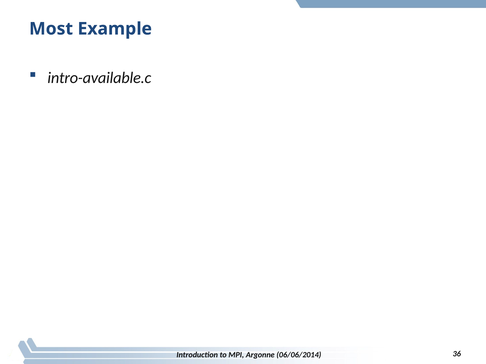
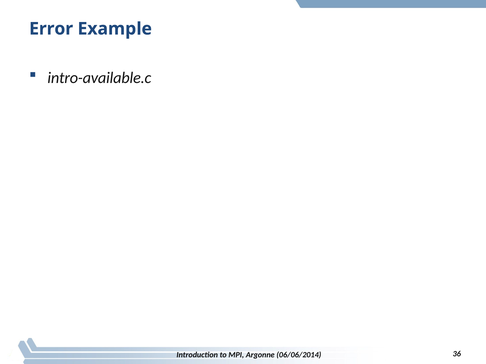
Most: Most -> Error (51, 29)
